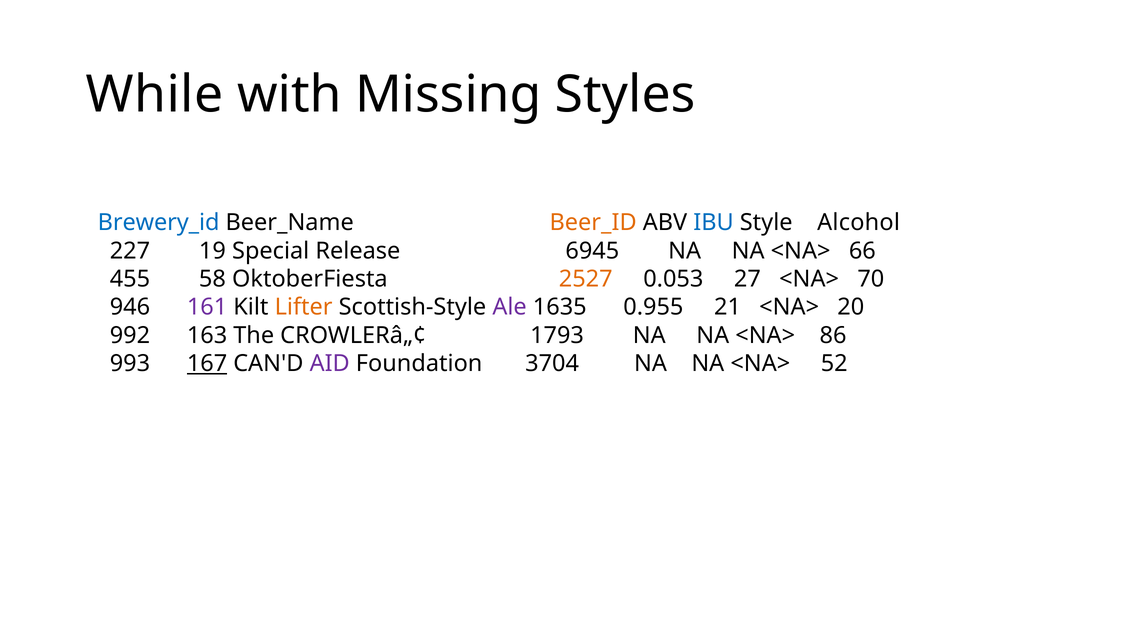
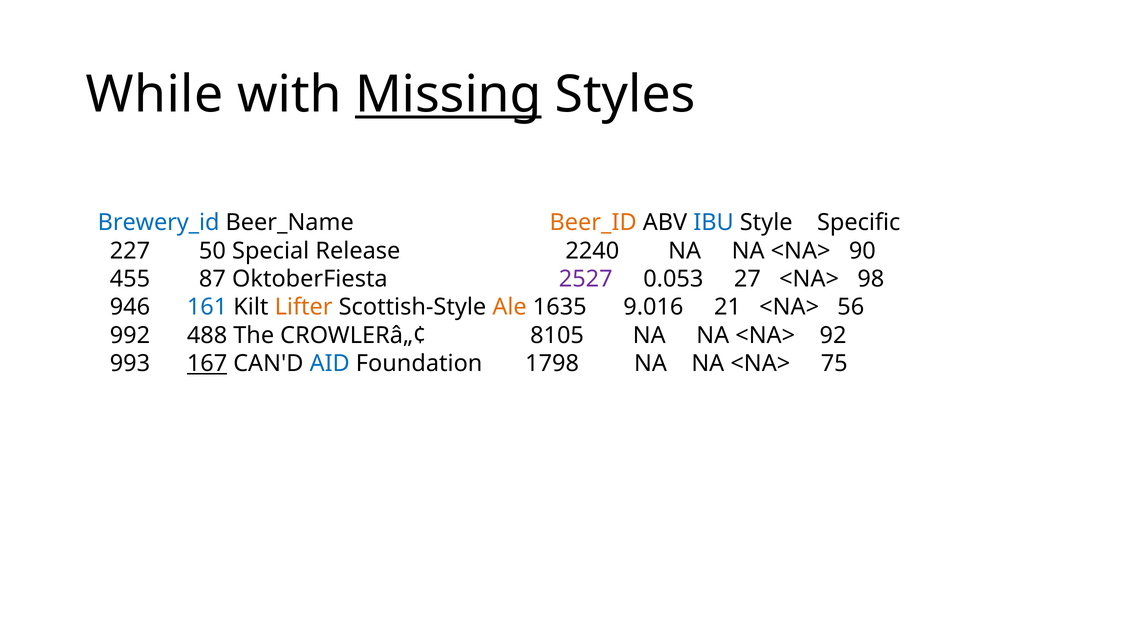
Missing underline: none -> present (448, 95)
Alcohol: Alcohol -> Specific (859, 223)
19: 19 -> 50 (212, 251)
6945: 6945 -> 2240 (592, 251)
66: 66 -> 90 (862, 251)
58: 58 -> 87 (212, 279)
2527 colour: orange -> purple (586, 279)
70: 70 -> 98 (871, 279)
161 colour: purple -> blue (207, 307)
Ale colour: purple -> orange (510, 307)
0.955: 0.955 -> 9.016 (653, 307)
20: 20 -> 56 (851, 307)
163: 163 -> 488 (207, 335)
1793: 1793 -> 8105 (557, 335)
86: 86 -> 92 (833, 335)
AID colour: purple -> blue (330, 364)
3704: 3704 -> 1798 (552, 364)
52: 52 -> 75 (834, 364)
